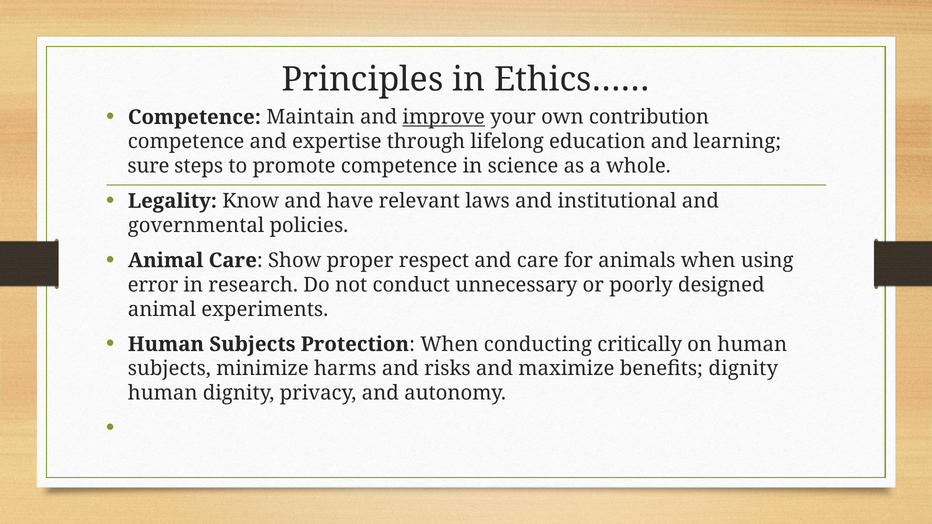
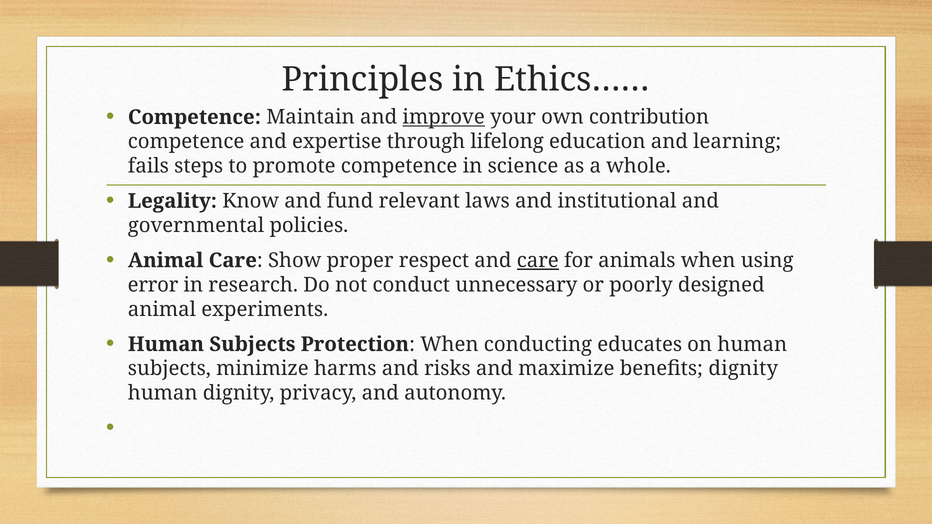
sure: sure -> fails (148, 166)
have: have -> fund (350, 201)
care underline: none -> present (538, 261)
critically: critically -> educates (640, 344)
